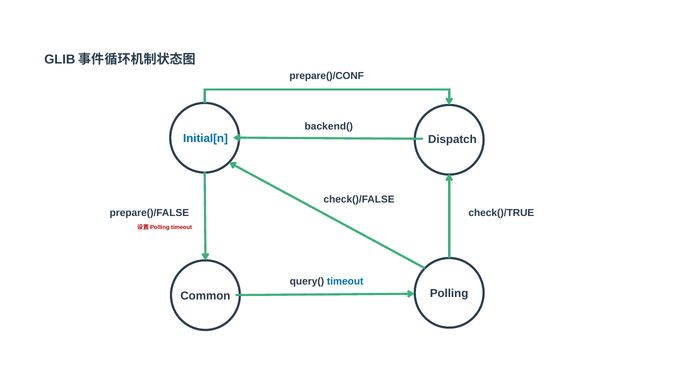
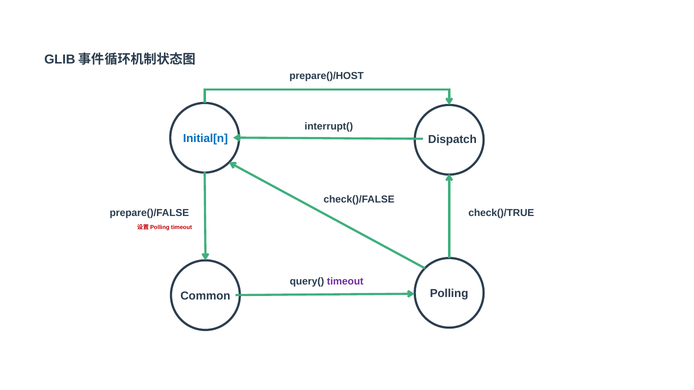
prepare()/CONF: prepare()/CONF -> prepare()/HOST (327, 76)
backend(: backend( -> interrupt( (329, 127)
timeout colour: blue -> purple (345, 282)
